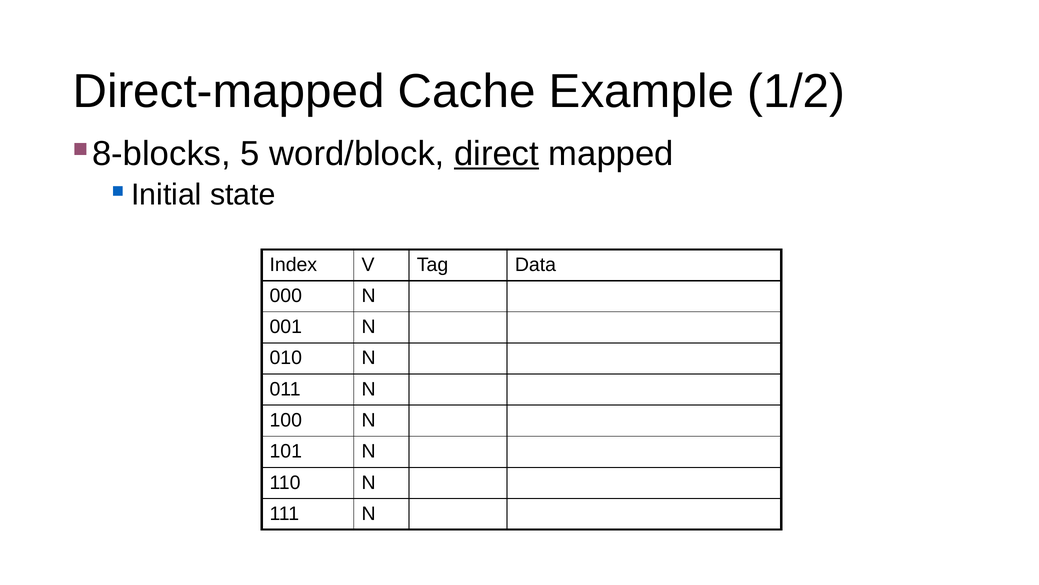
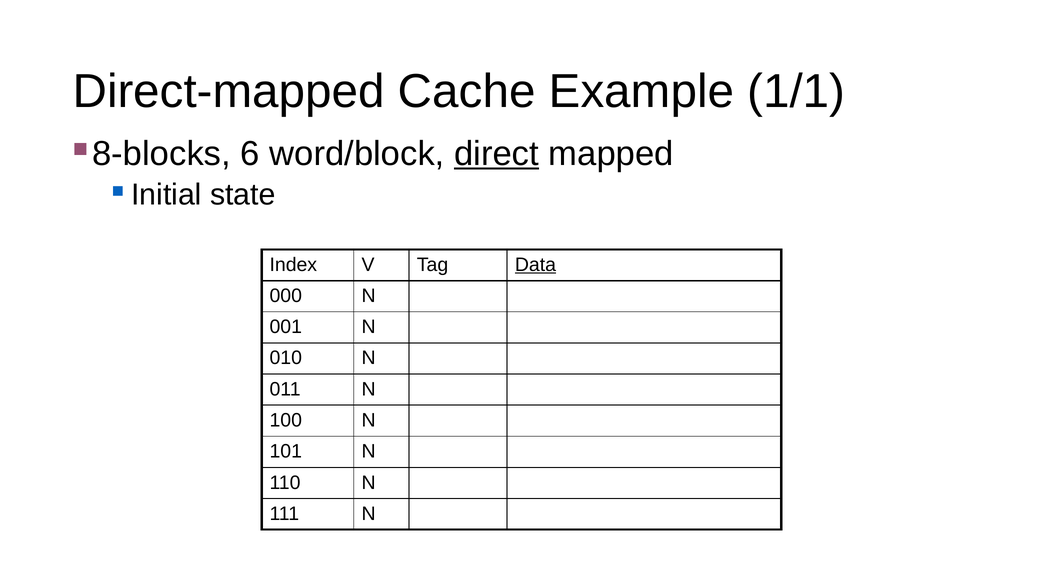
1/2: 1/2 -> 1/1 (796, 91)
5: 5 -> 6 (250, 153)
Data underline: none -> present (535, 264)
